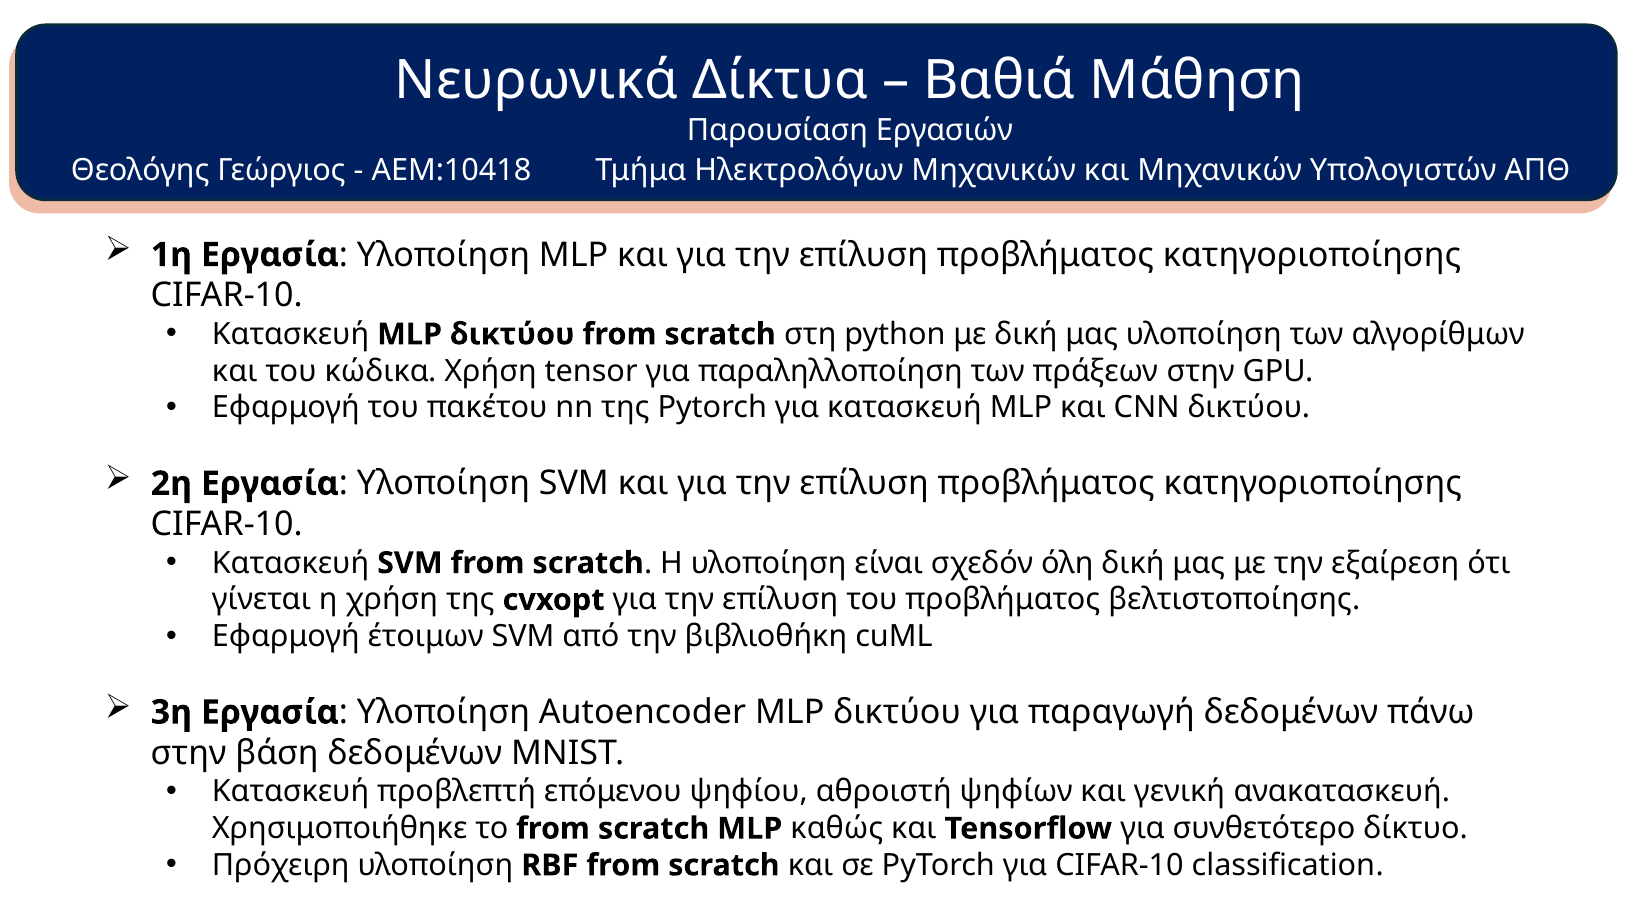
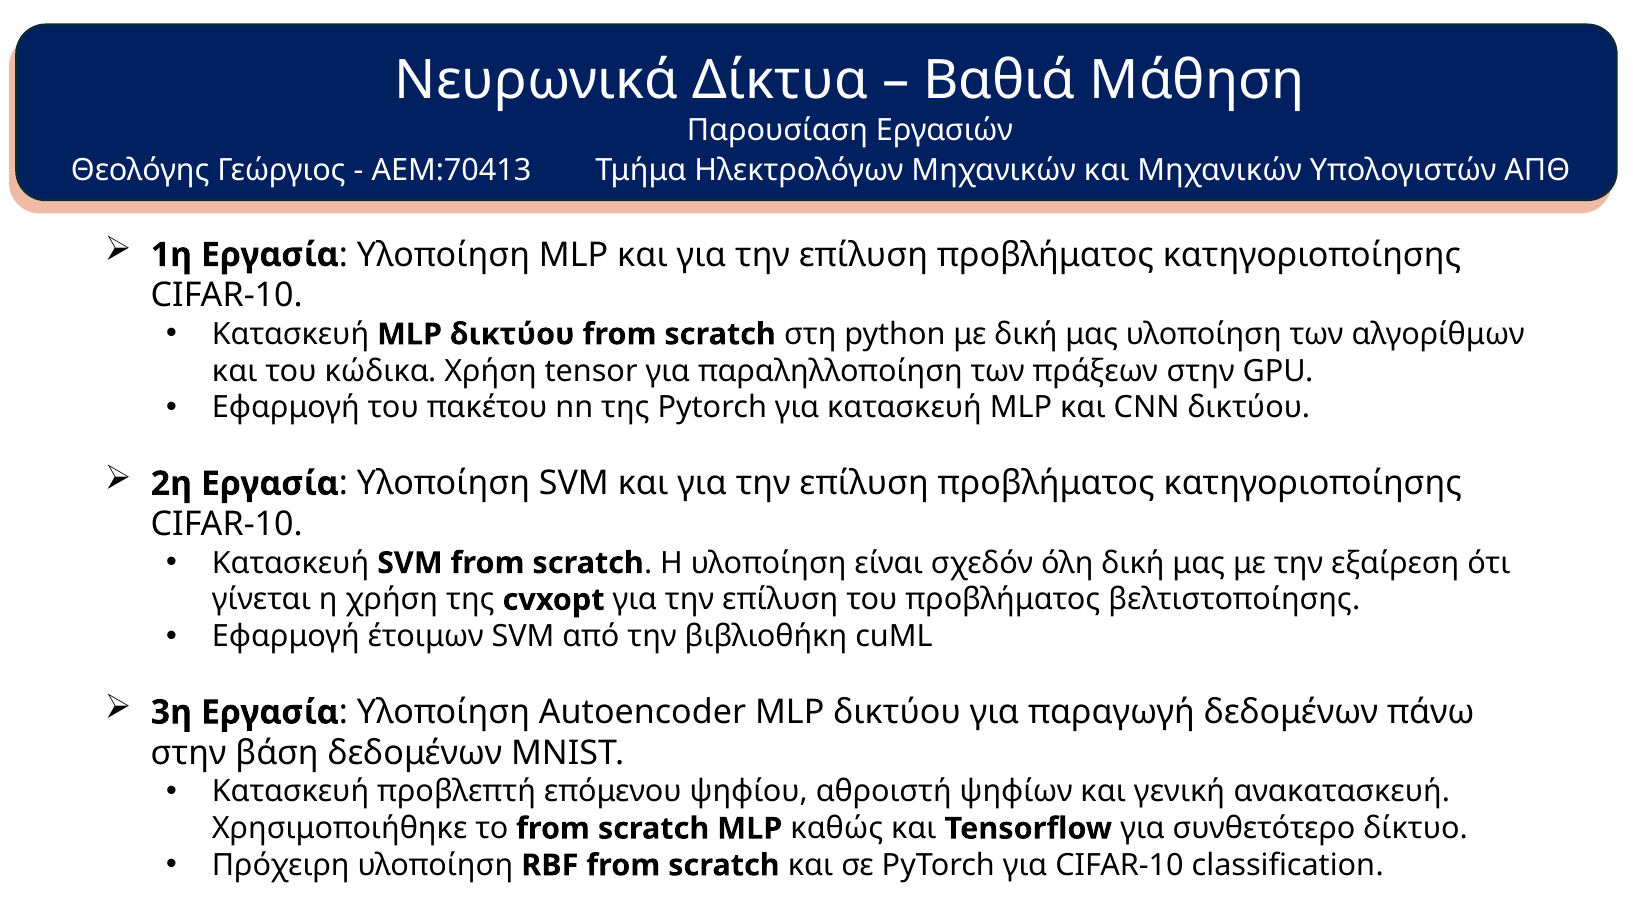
ΑΕΜ:10418: ΑΕΜ:10418 -> ΑΕΜ:70413 (451, 170)
